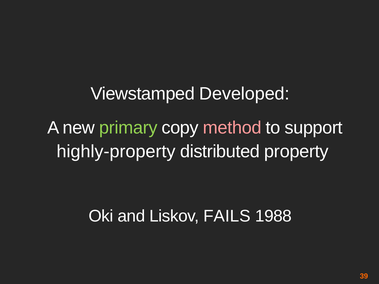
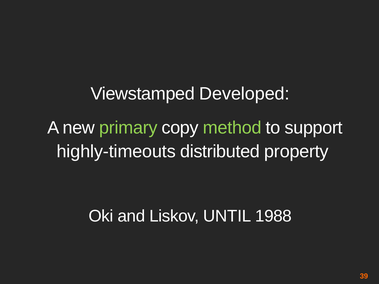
method colour: pink -> light green (232, 128)
highly-property: highly-property -> highly-timeouts (116, 152)
FAILS: FAILS -> UNTIL (227, 216)
